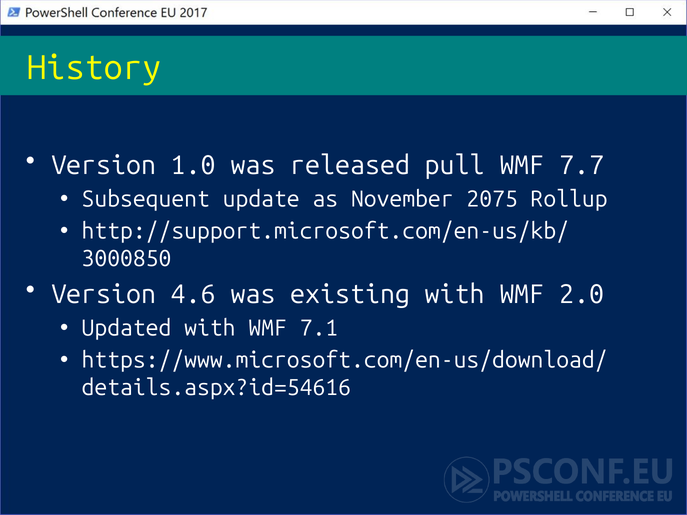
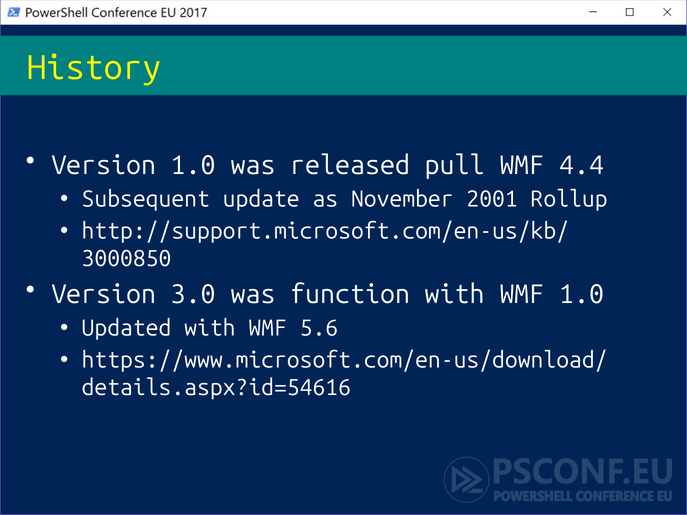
7.7: 7.7 -> 4.4 (582, 165)
2075: 2075 -> 2001 (492, 199)
4.6: 4.6 -> 3.0 (193, 294)
existing: existing -> function (350, 294)
WMF 2.0: 2.0 -> 1.0 (582, 294)
7.1: 7.1 -> 5.6 (319, 328)
